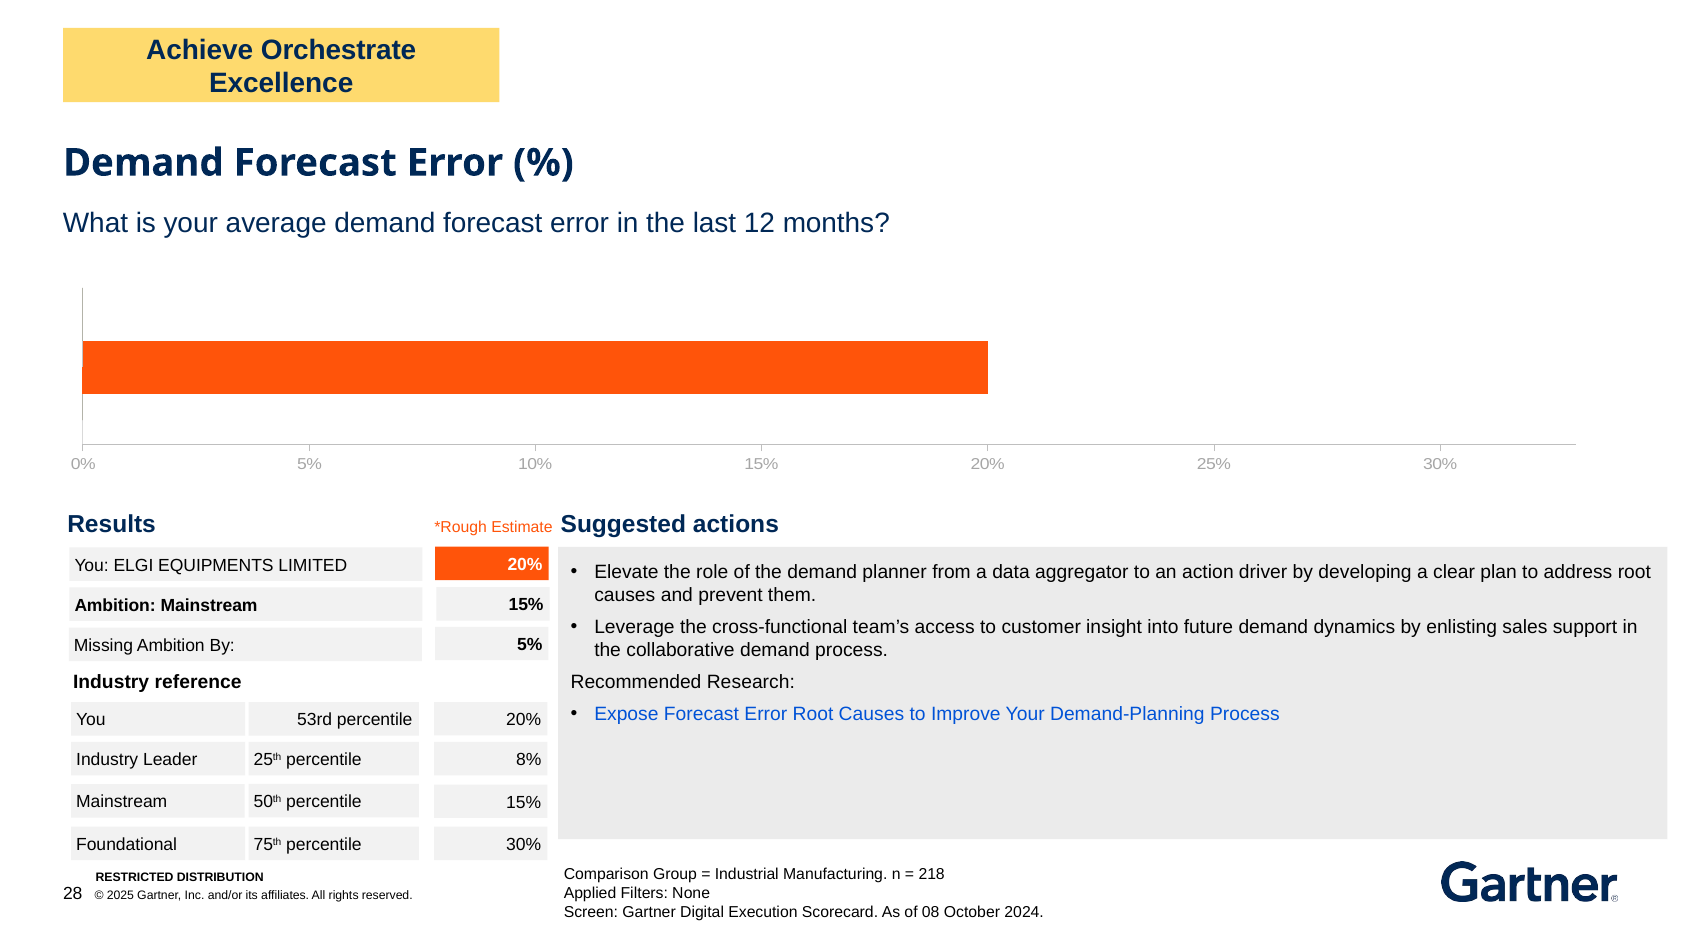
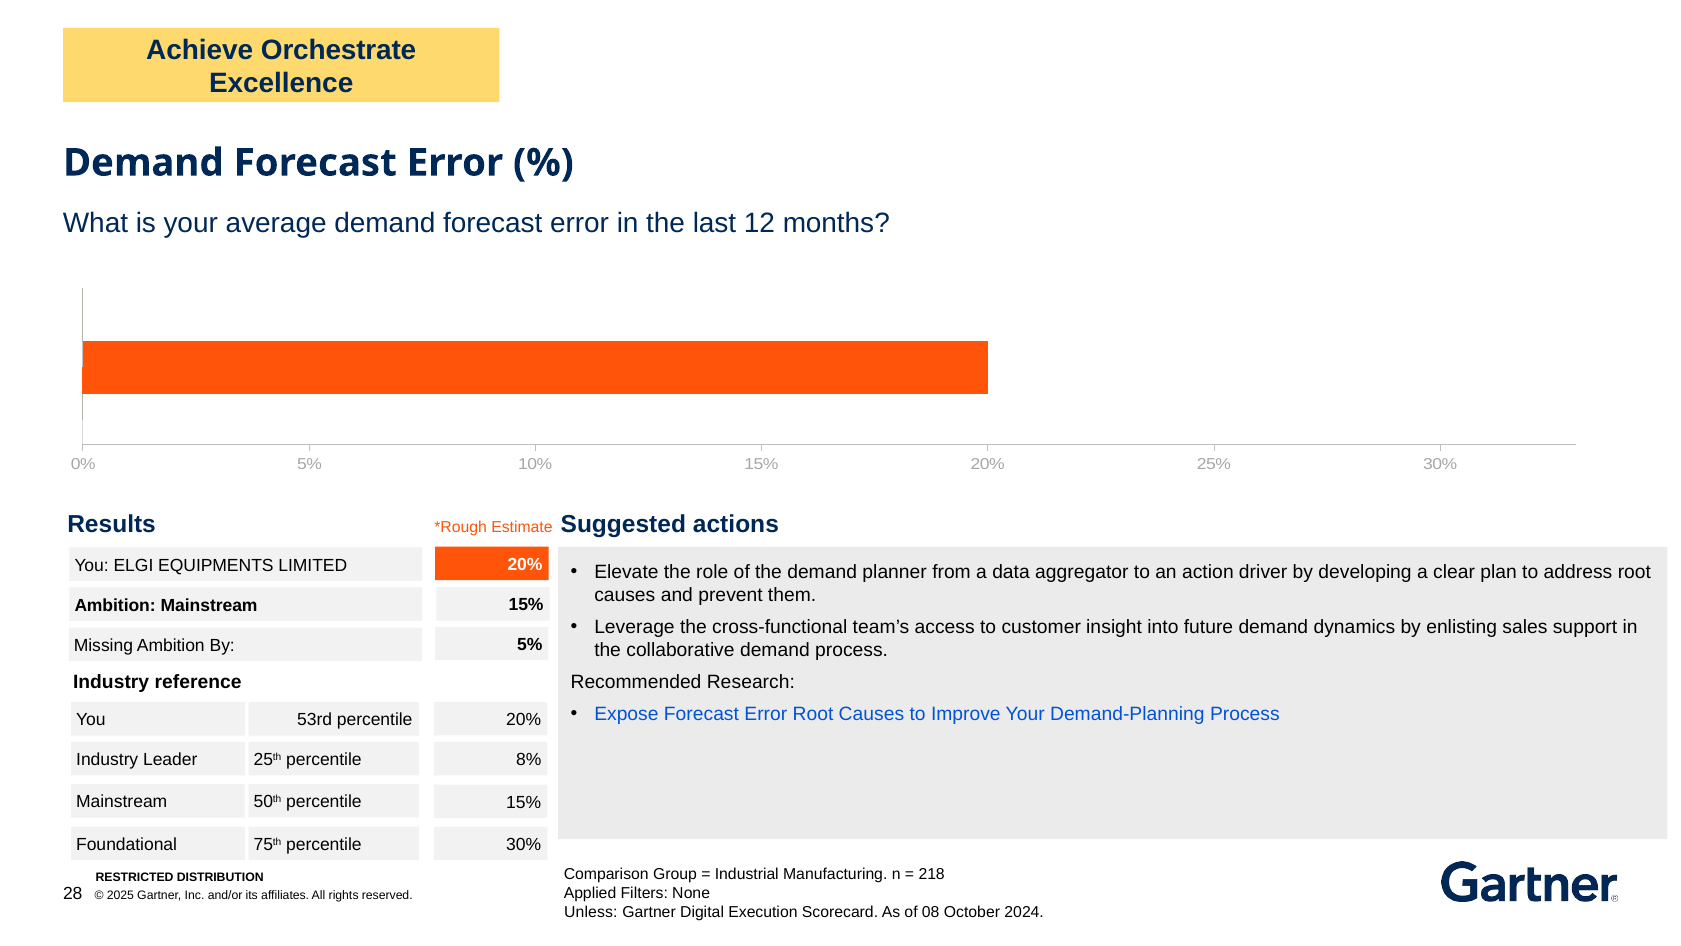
Screen: Screen -> Unless (591, 912)
